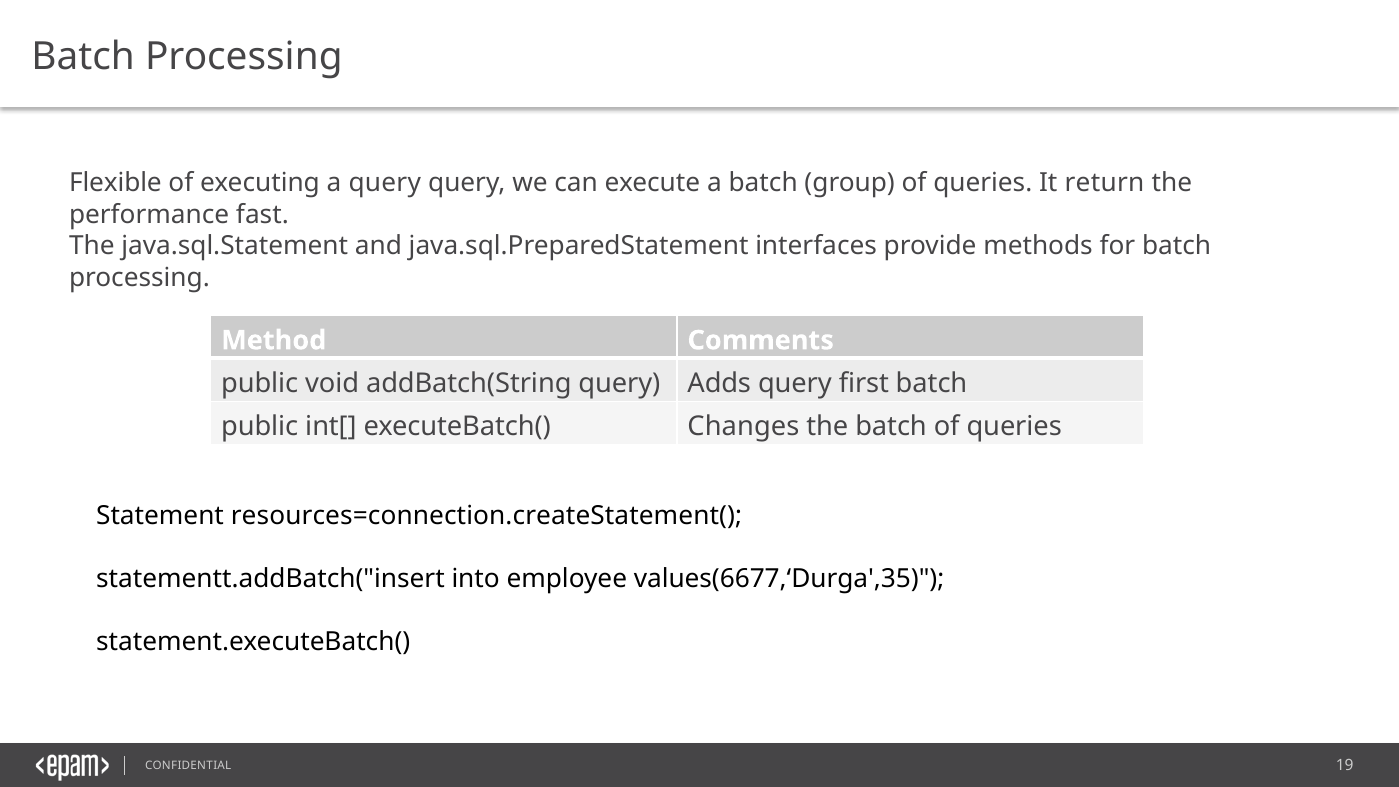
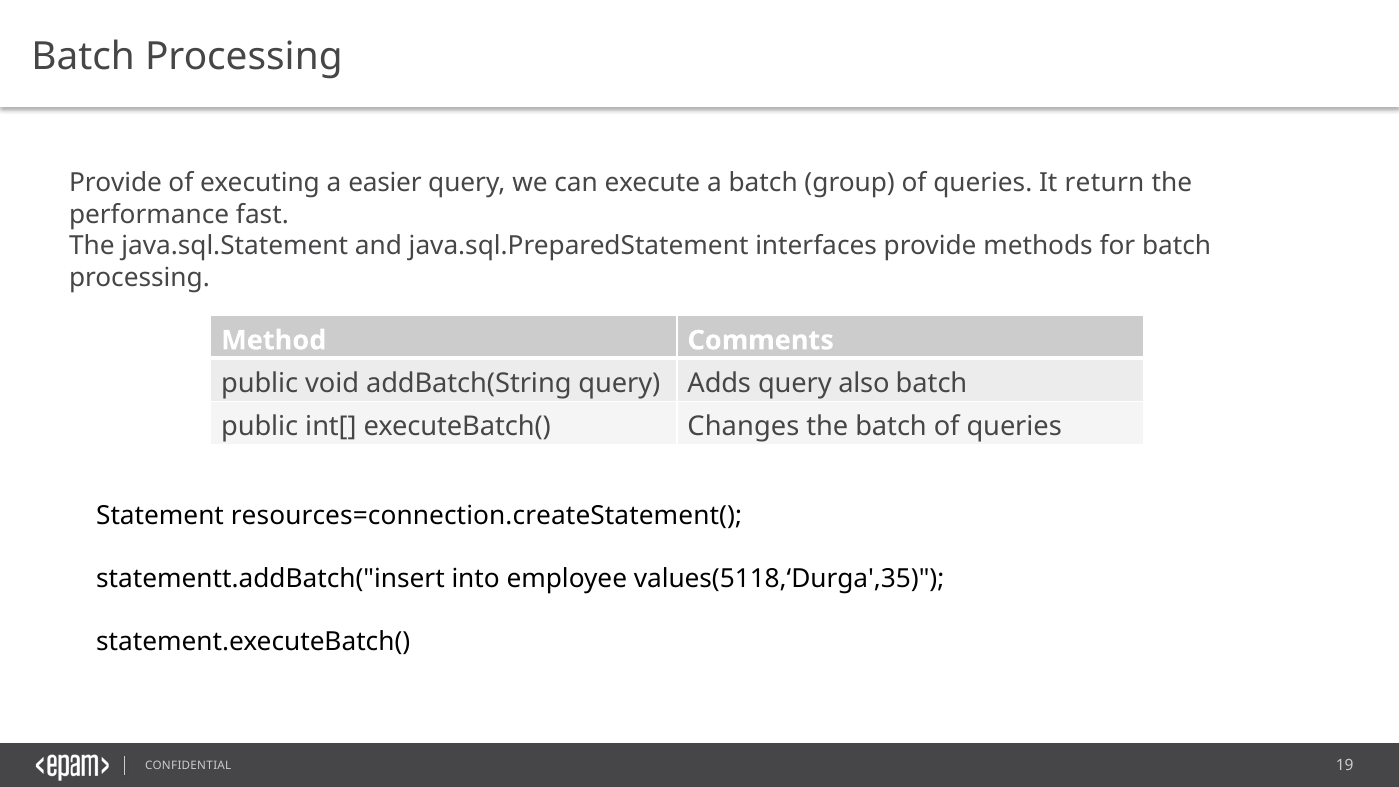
Flexible: Flexible -> Provide (115, 183)
a query: query -> easier (385, 183)
first: first -> also (864, 384)
values(6677,‘Durga',35: values(6677,‘Durga',35 -> values(5118,‘Durga',35 (789, 579)
